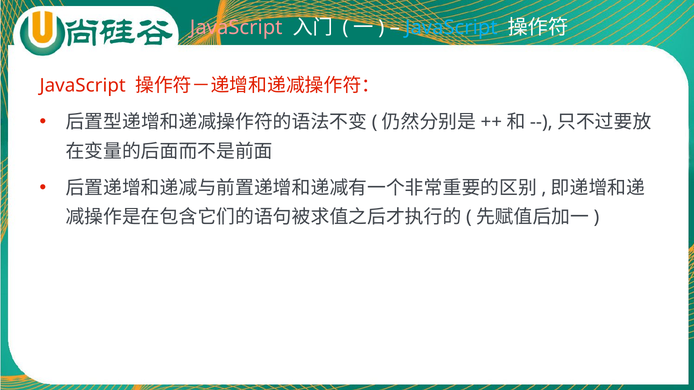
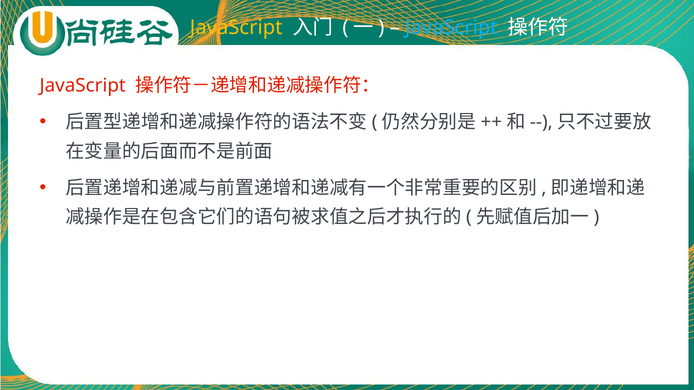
JavaScript colour: pink -> yellow (236, 27)
